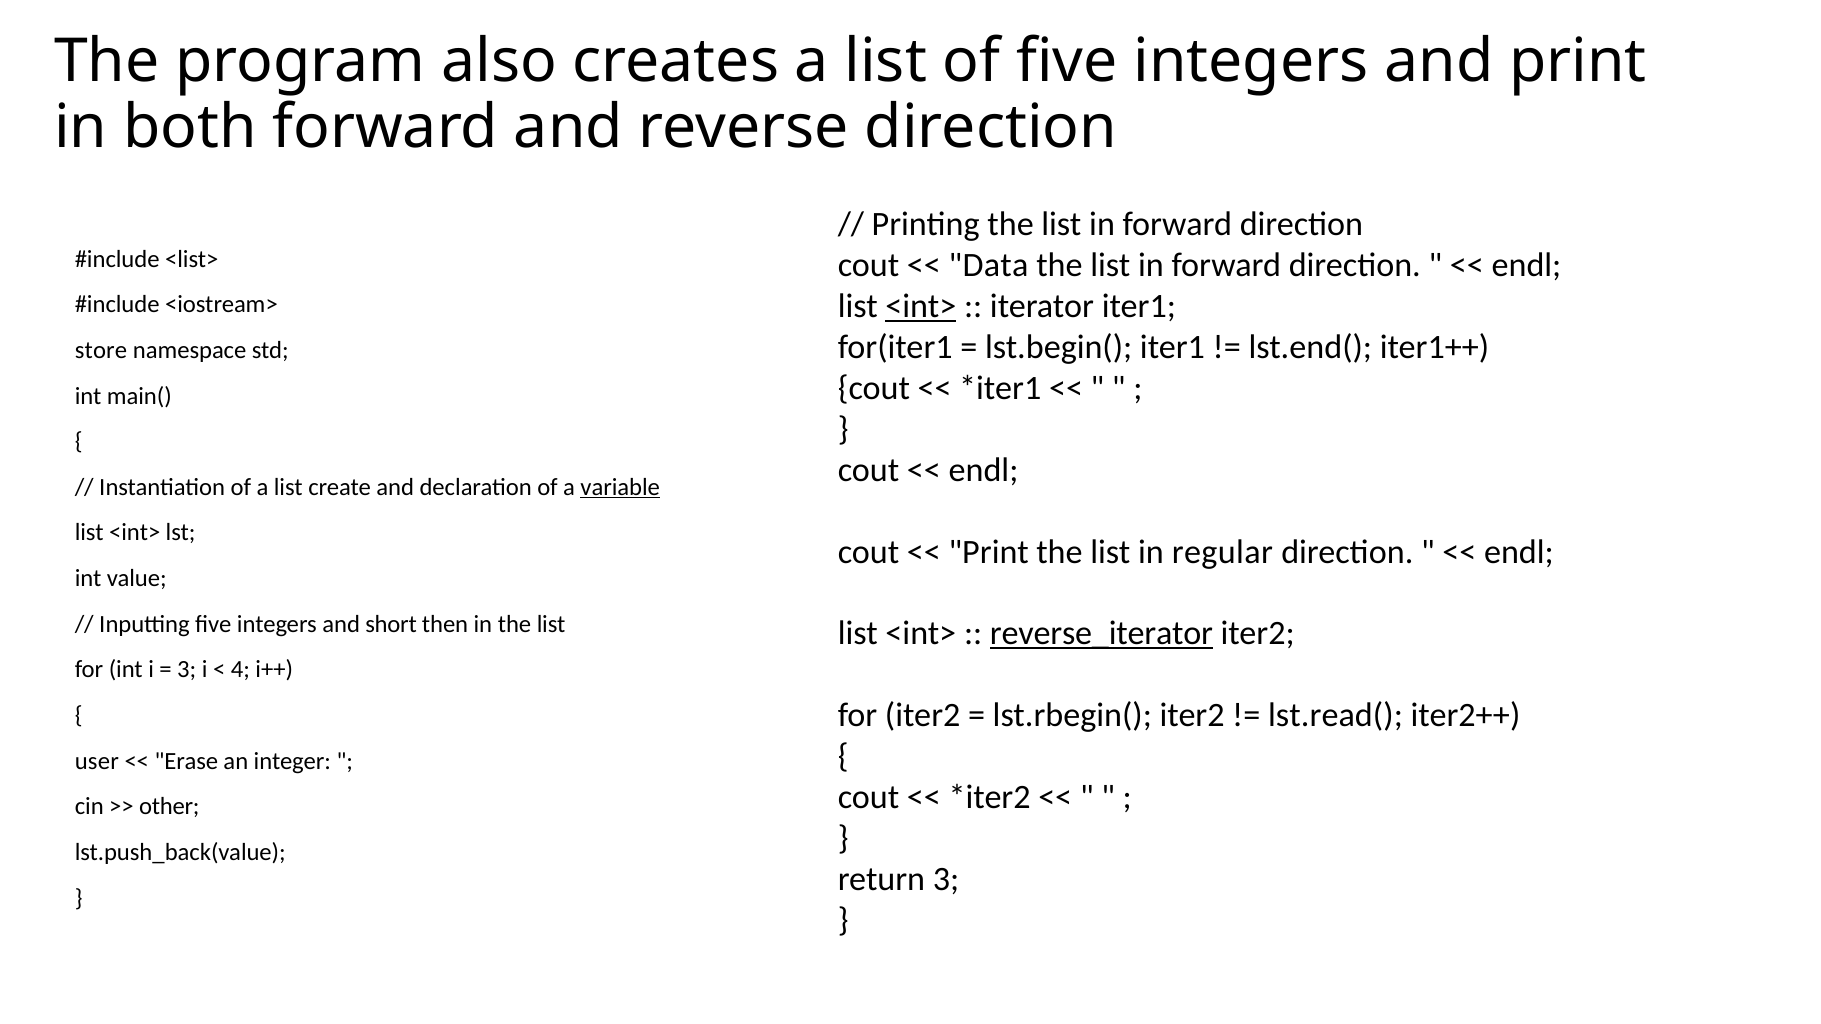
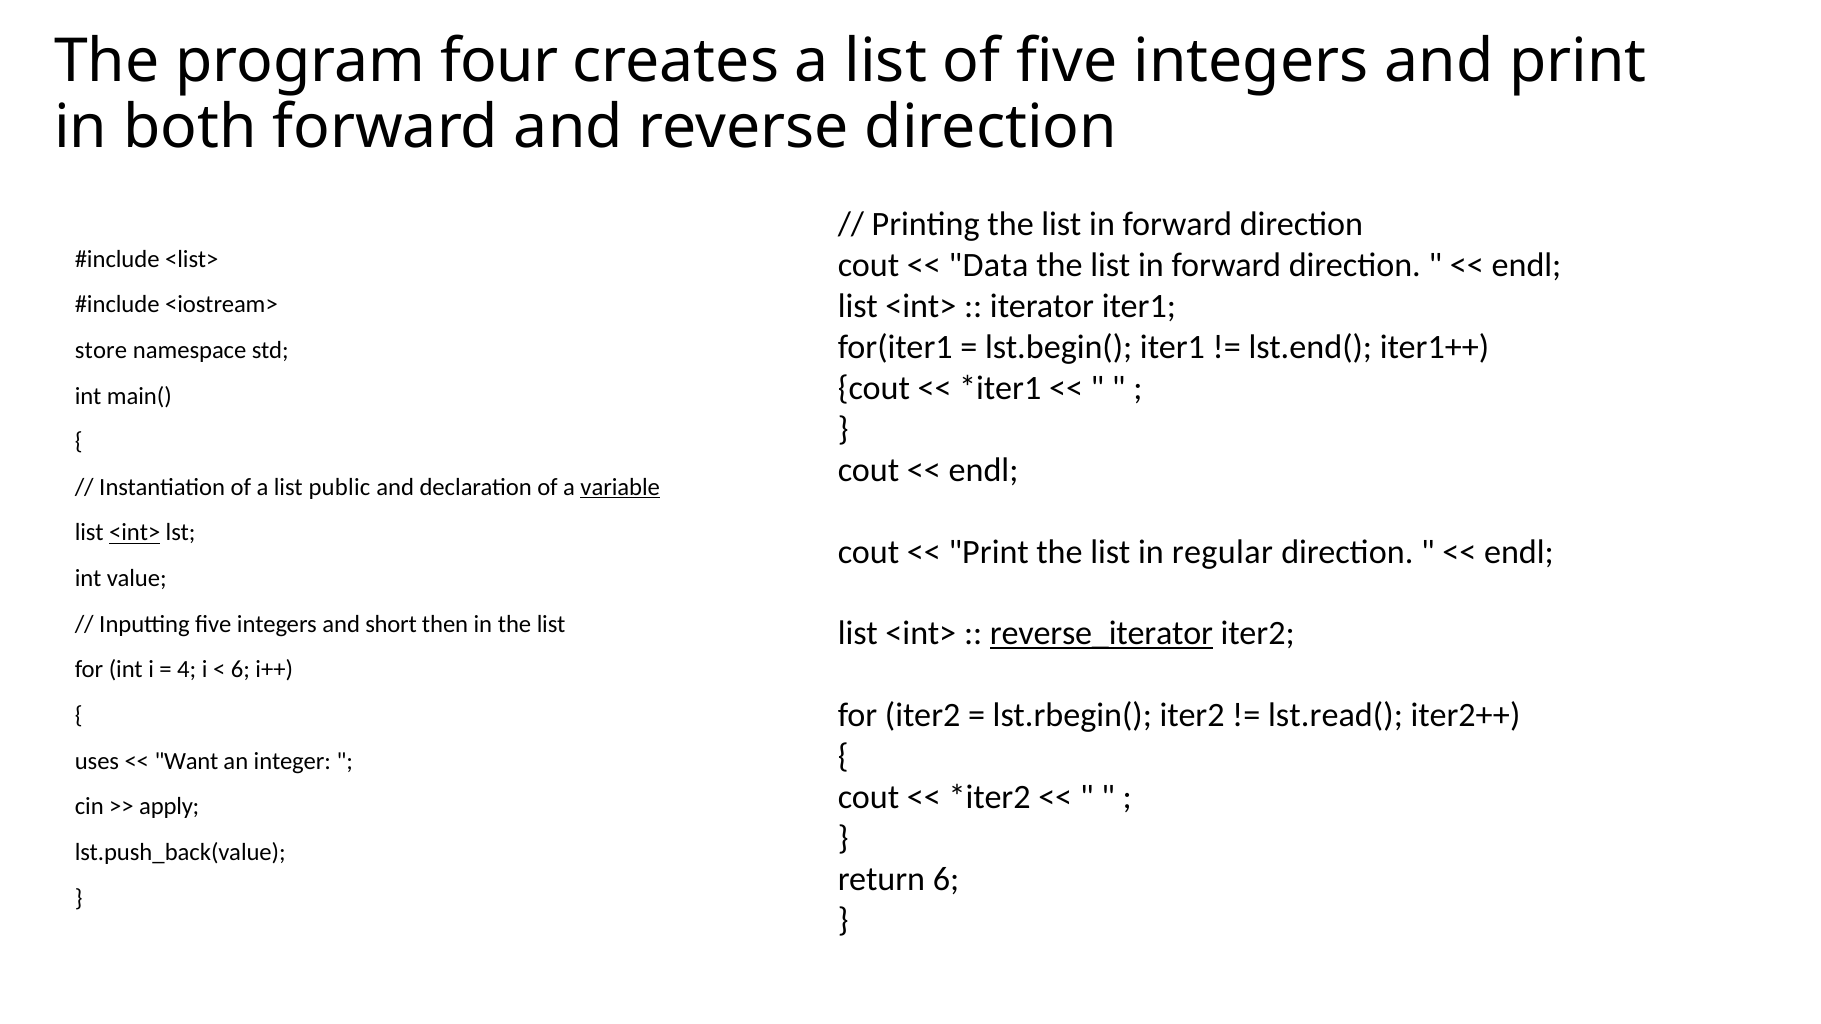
also: also -> four (499, 62)
<int> underline: present -> none (921, 306)
create: create -> public (339, 487)
<int> underline: none -> present (135, 533)
3: 3 -> 4 (187, 670)
4: 4 -> 6 (240, 670)
user: user -> uses (97, 761)
Erase: Erase -> Want (186, 761)
other: other -> apply (169, 807)
return 3: 3 -> 6 (946, 880)
